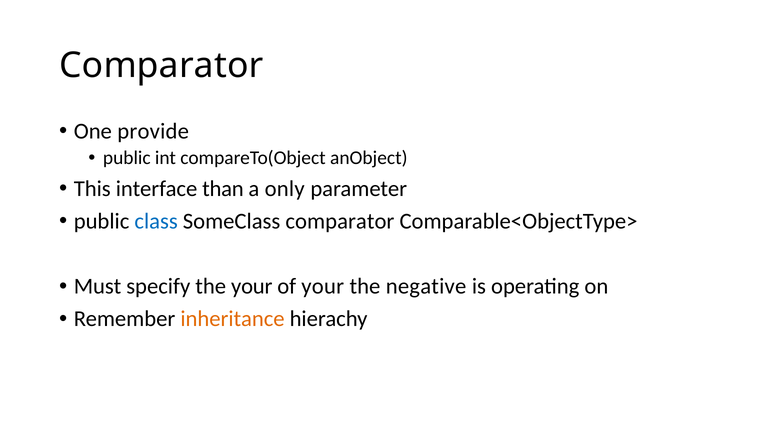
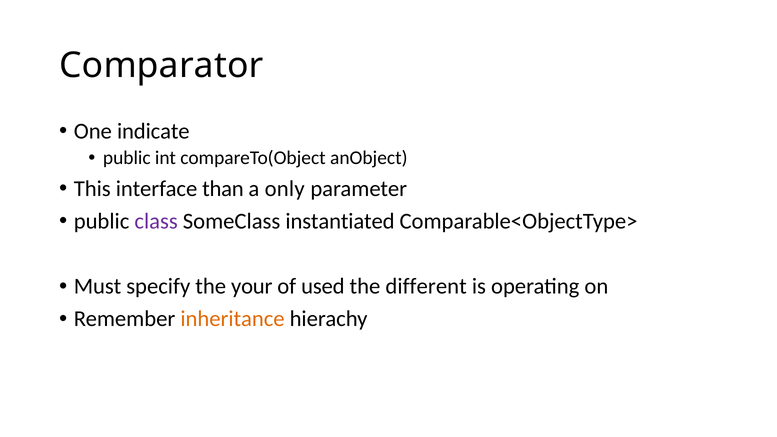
provide: provide -> indicate (153, 131)
class colour: blue -> purple (156, 221)
SomeClass comparator: comparator -> instantiated (340, 221)
of your: your -> used (323, 286)
negative: negative -> different (426, 286)
